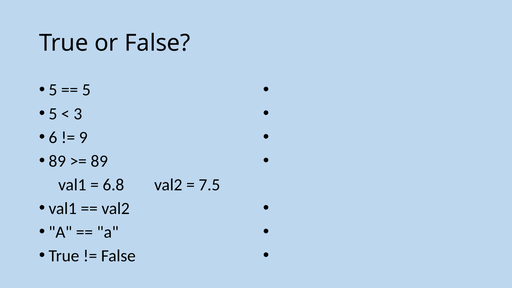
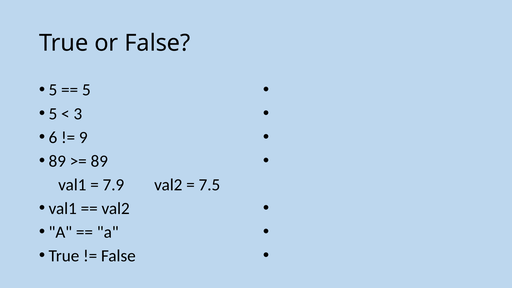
6.8: 6.8 -> 7.9 (113, 185)
